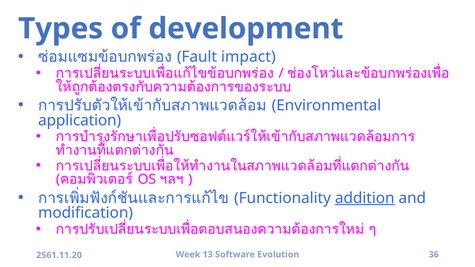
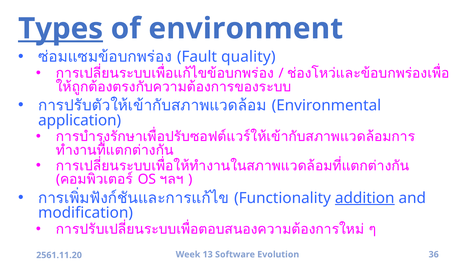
Types underline: none -> present (61, 29)
development: development -> environment (246, 29)
impact: impact -> quality (248, 57)
